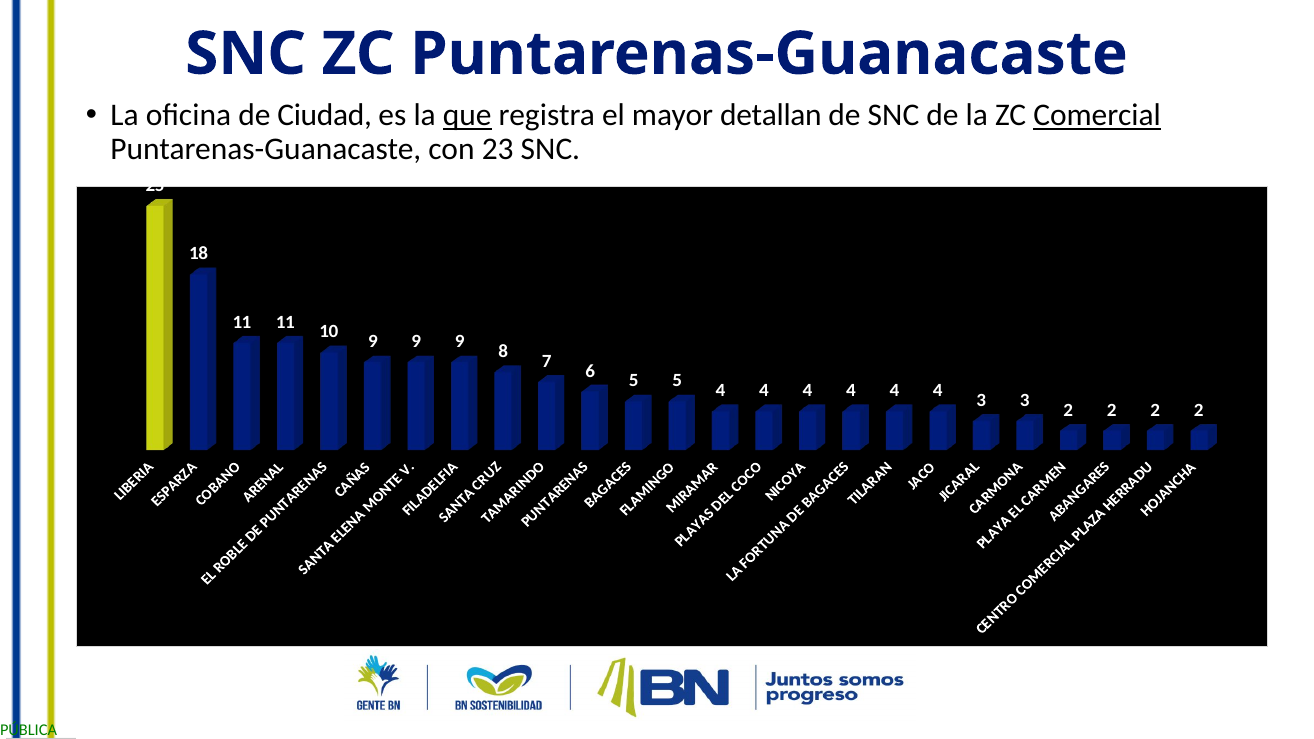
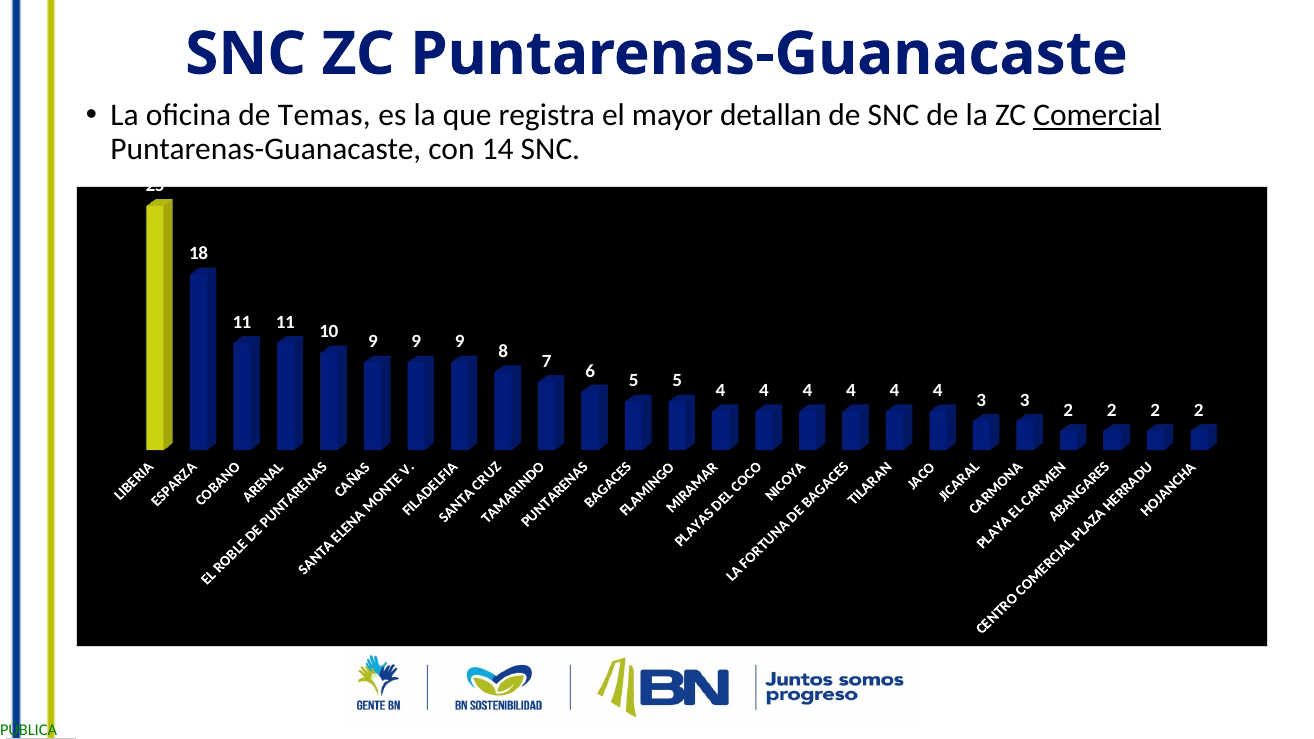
Ciudad: Ciudad -> Temas (324, 115)
que underline: present -> none (467, 115)
23: 23 -> 14 (498, 149)
